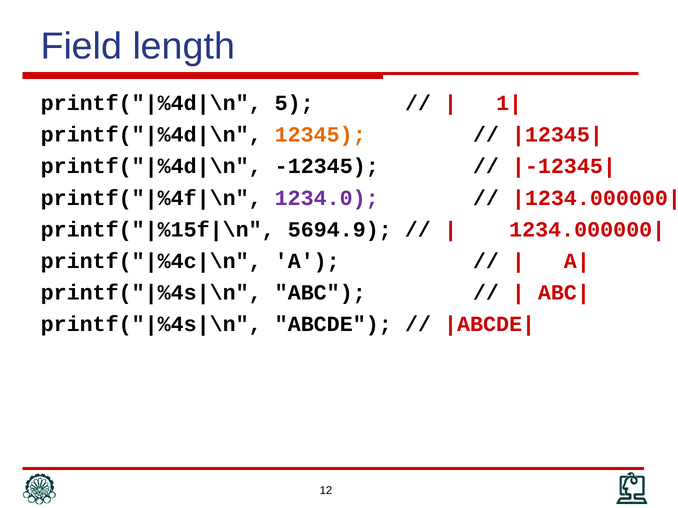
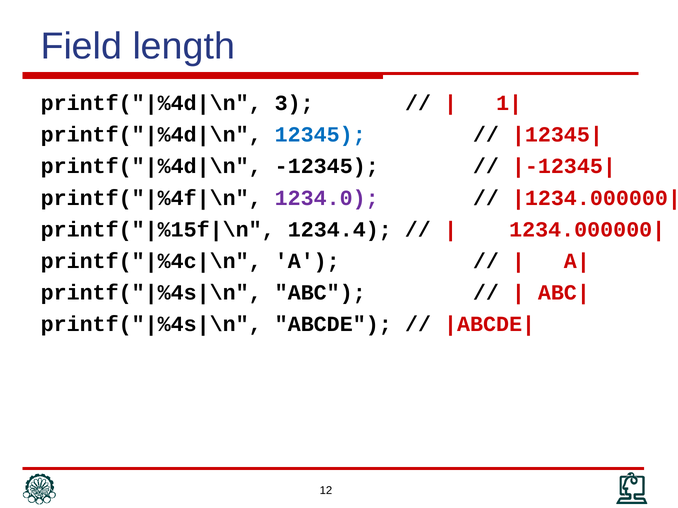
5: 5 -> 3 (294, 103)
12345 colour: orange -> blue (320, 135)
5694.9: 5694.9 -> 1234.4 (340, 230)
